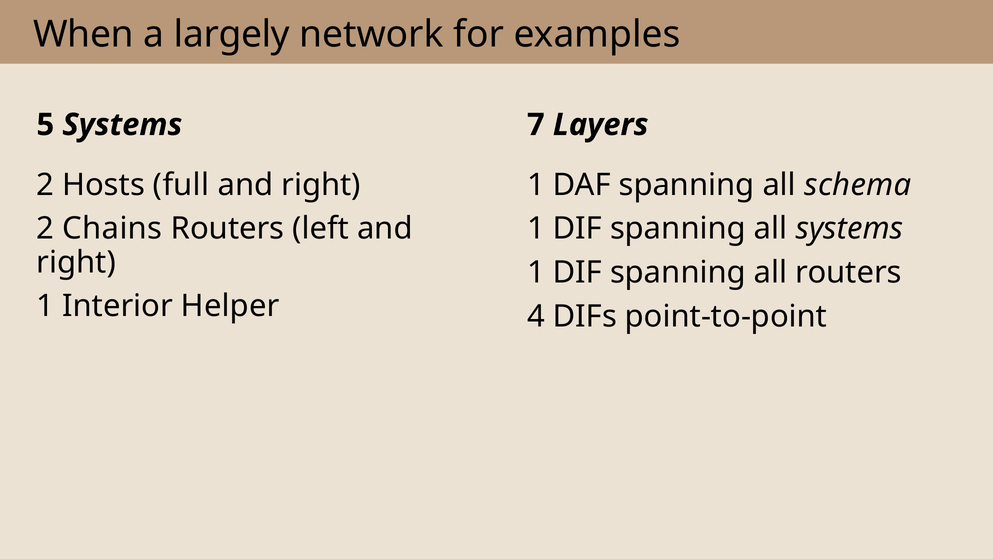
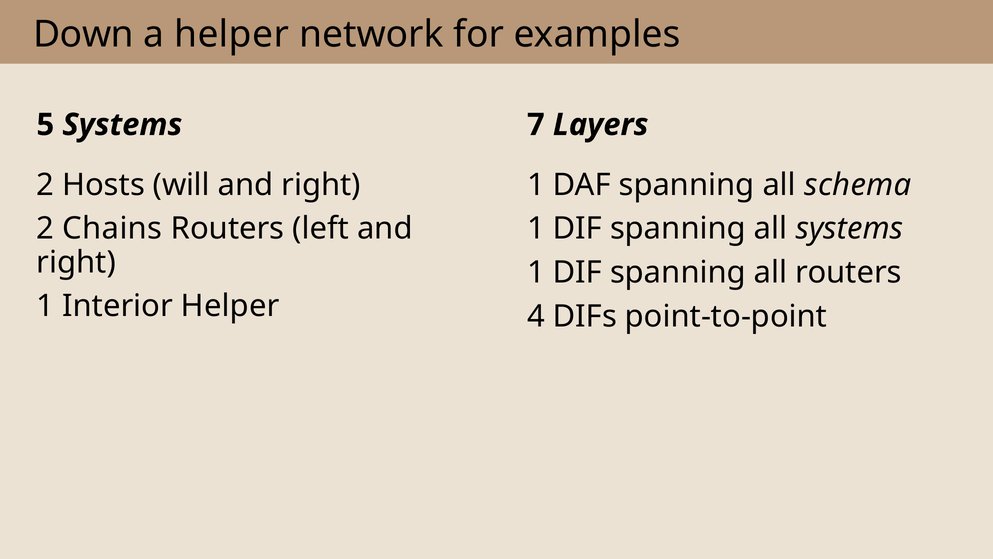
When: When -> Down (84, 35)
a largely: largely -> helper (232, 35)
full: full -> will (181, 185)
